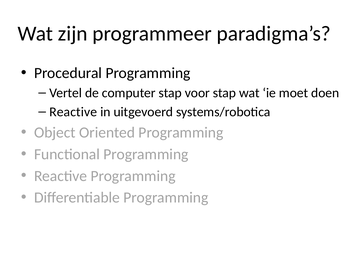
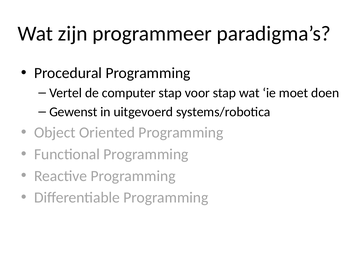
Reactive: Reactive -> Gewenst (73, 112)
